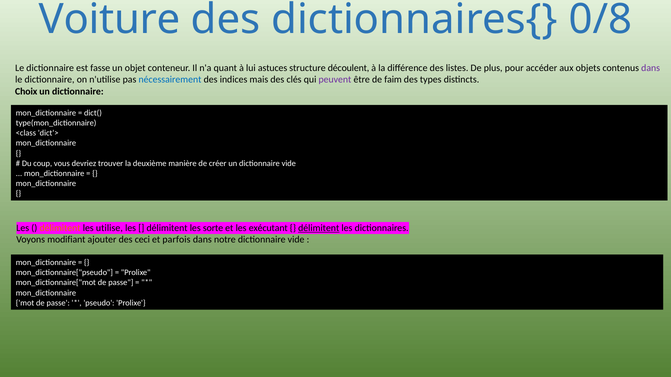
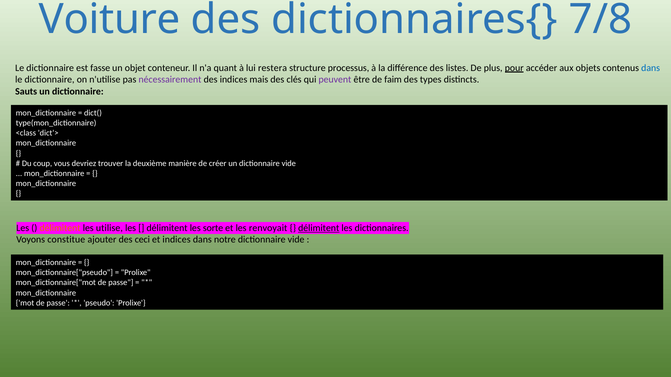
0/8: 0/8 -> 7/8 (600, 19)
astuces: astuces -> restera (272, 68)
découlent: découlent -> processus (349, 68)
pour underline: none -> present (514, 68)
dans colour: purple -> blue (651, 68)
nécessairement colour: blue -> purple (170, 80)
Choix: Choix -> Sauts (26, 91)
exécutant: exécutant -> renvoyait (268, 228)
modifiant: modifiant -> constitue (66, 240)
et parfois: parfois -> indices (177, 240)
